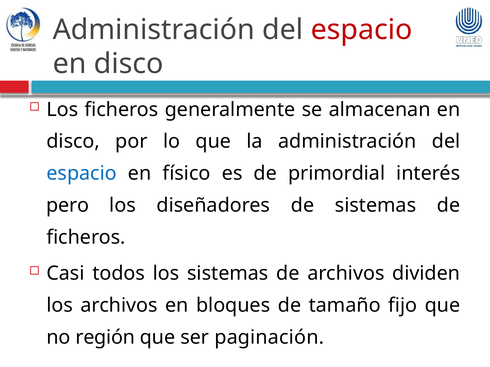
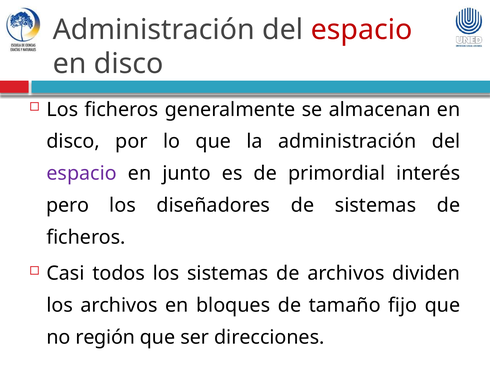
espacio colour: blue -> purple (82, 174)
físico: físico -> junto (187, 174)
paginación: paginación -> direcciones (269, 338)
